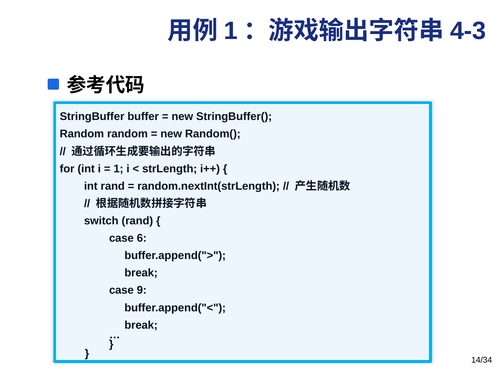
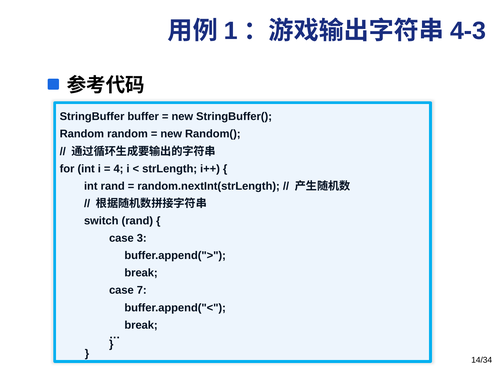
1: 1 -> 4 (118, 169)
6: 6 -> 3 (142, 238)
9: 9 -> 7 (142, 290)
